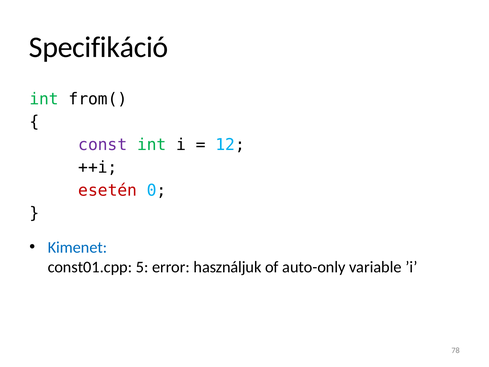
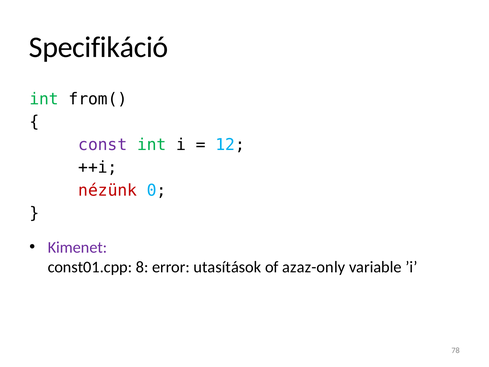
esetén: esetén -> nézünk (108, 190)
Kimenet colour: blue -> purple (78, 247)
5: 5 -> 8 (142, 267)
használjuk: használjuk -> utasítások (227, 267)
auto-only: auto-only -> azaz-only (314, 267)
